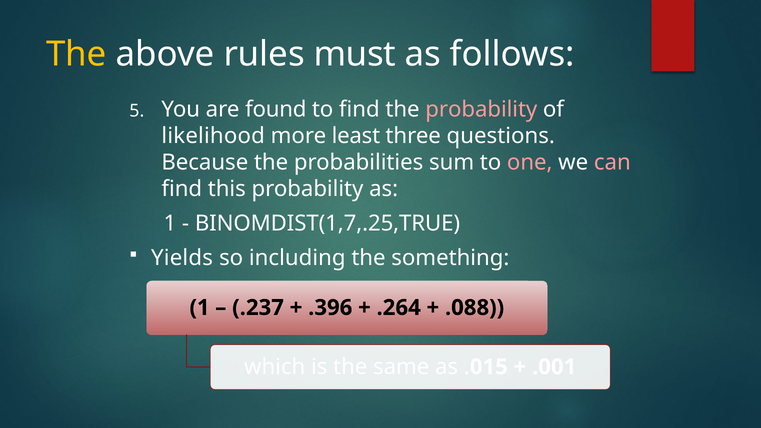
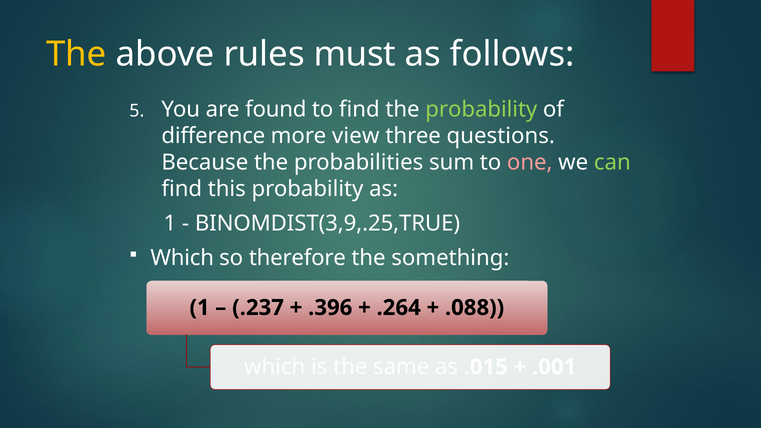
probability colour: pink -> light green (481, 109)
likelihood: likelihood -> difference (213, 136)
least: least -> view (356, 136)
can colour: pink -> light green (612, 162)
BINOMDIST(1,7,.25,TRUE: BINOMDIST(1,7,.25,TRUE -> BINOMDIST(3,9,.25,TRUE (328, 224)
Yields: Yields -> Which (182, 258)
including: including -> therefore (297, 258)
